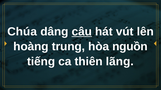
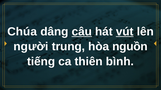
vút underline: none -> present (125, 32)
hoàng: hoàng -> người (31, 47)
lãng: lãng -> bình (120, 62)
